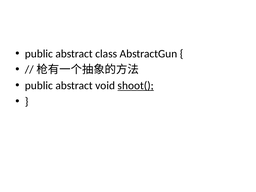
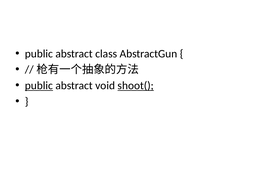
public underline: none -> present (39, 86)
